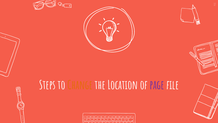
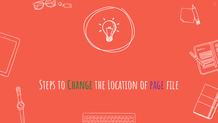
Change colour: orange -> green (80, 85)
